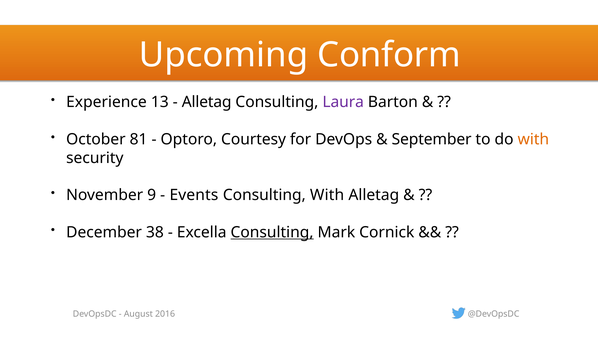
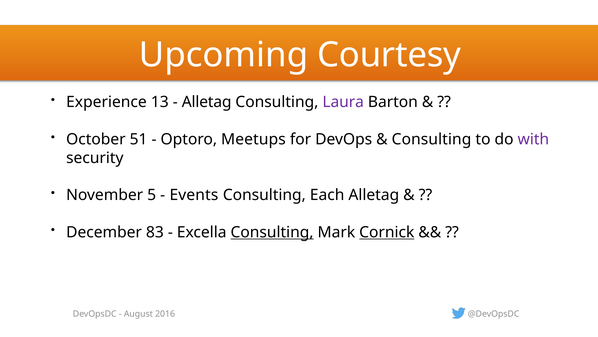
Conform: Conform -> Courtesy (389, 55)
81: 81 -> 51 (139, 139)
Courtesy: Courtesy -> Meetups (253, 139)
September: September -> Consulting (432, 139)
with colour: orange -> purple (533, 139)
9: 9 -> 5 (152, 195)
Consulting With: With -> Each (327, 195)
38: 38 -> 83 (155, 232)
Cornick underline: none -> present (387, 232)
